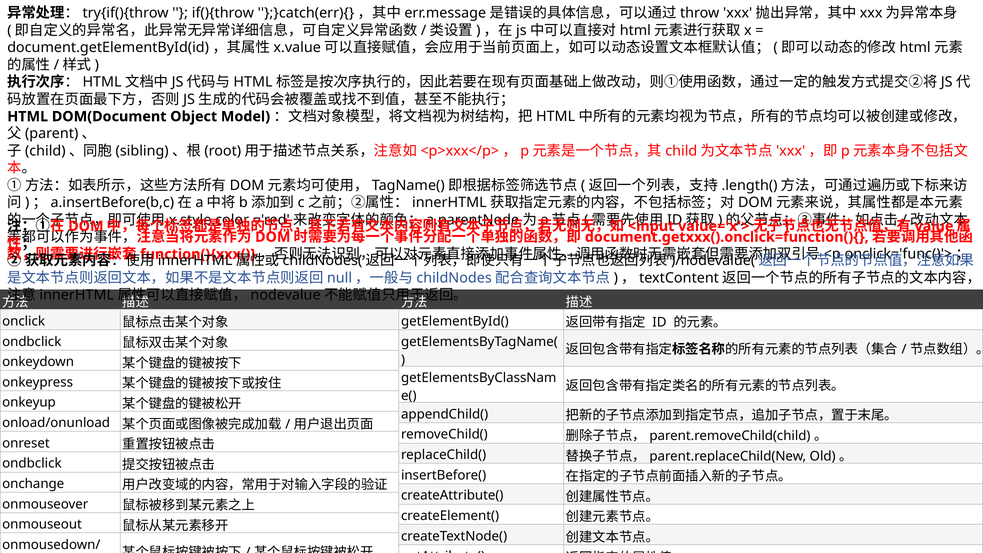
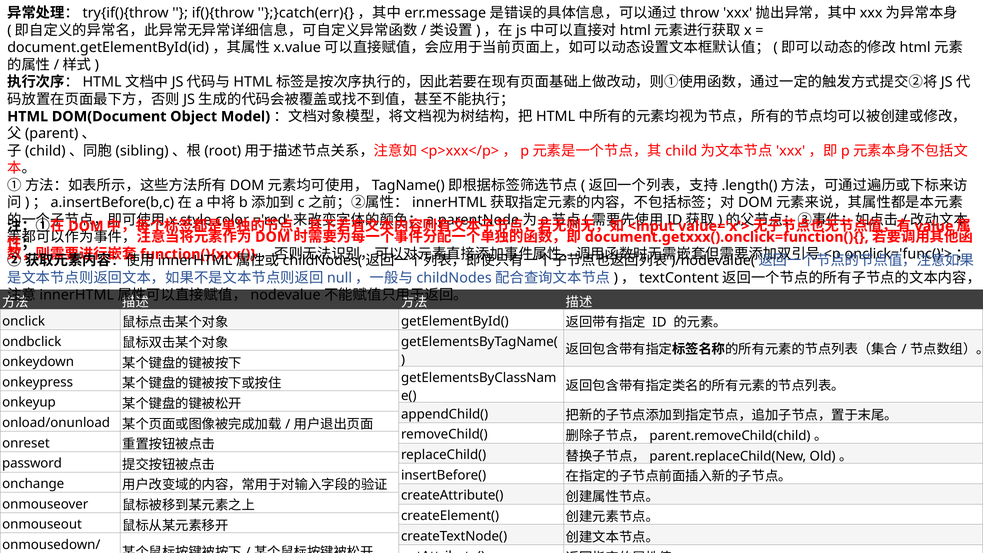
ondbclick: ondbclick -> password (32, 463)
